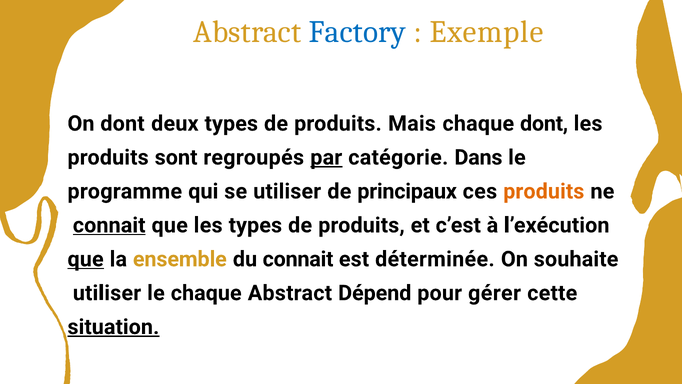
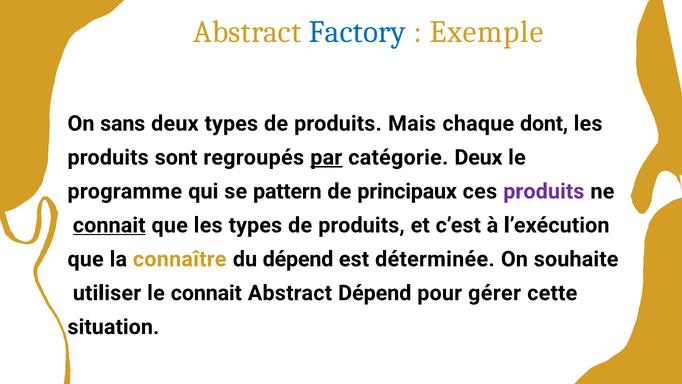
On dont: dont -> sans (123, 123)
catégorie Dans: Dans -> Deux (478, 157)
se utiliser: utiliser -> pattern (287, 191)
produits colour: orange -> purple (544, 191)
que underline: present -> none (86, 259)
ensemble: ensemble -> connaître (180, 259)
du connait: connait -> dépend (298, 259)
le chaque: chaque -> connait (206, 293)
situation underline: present -> none (113, 327)
